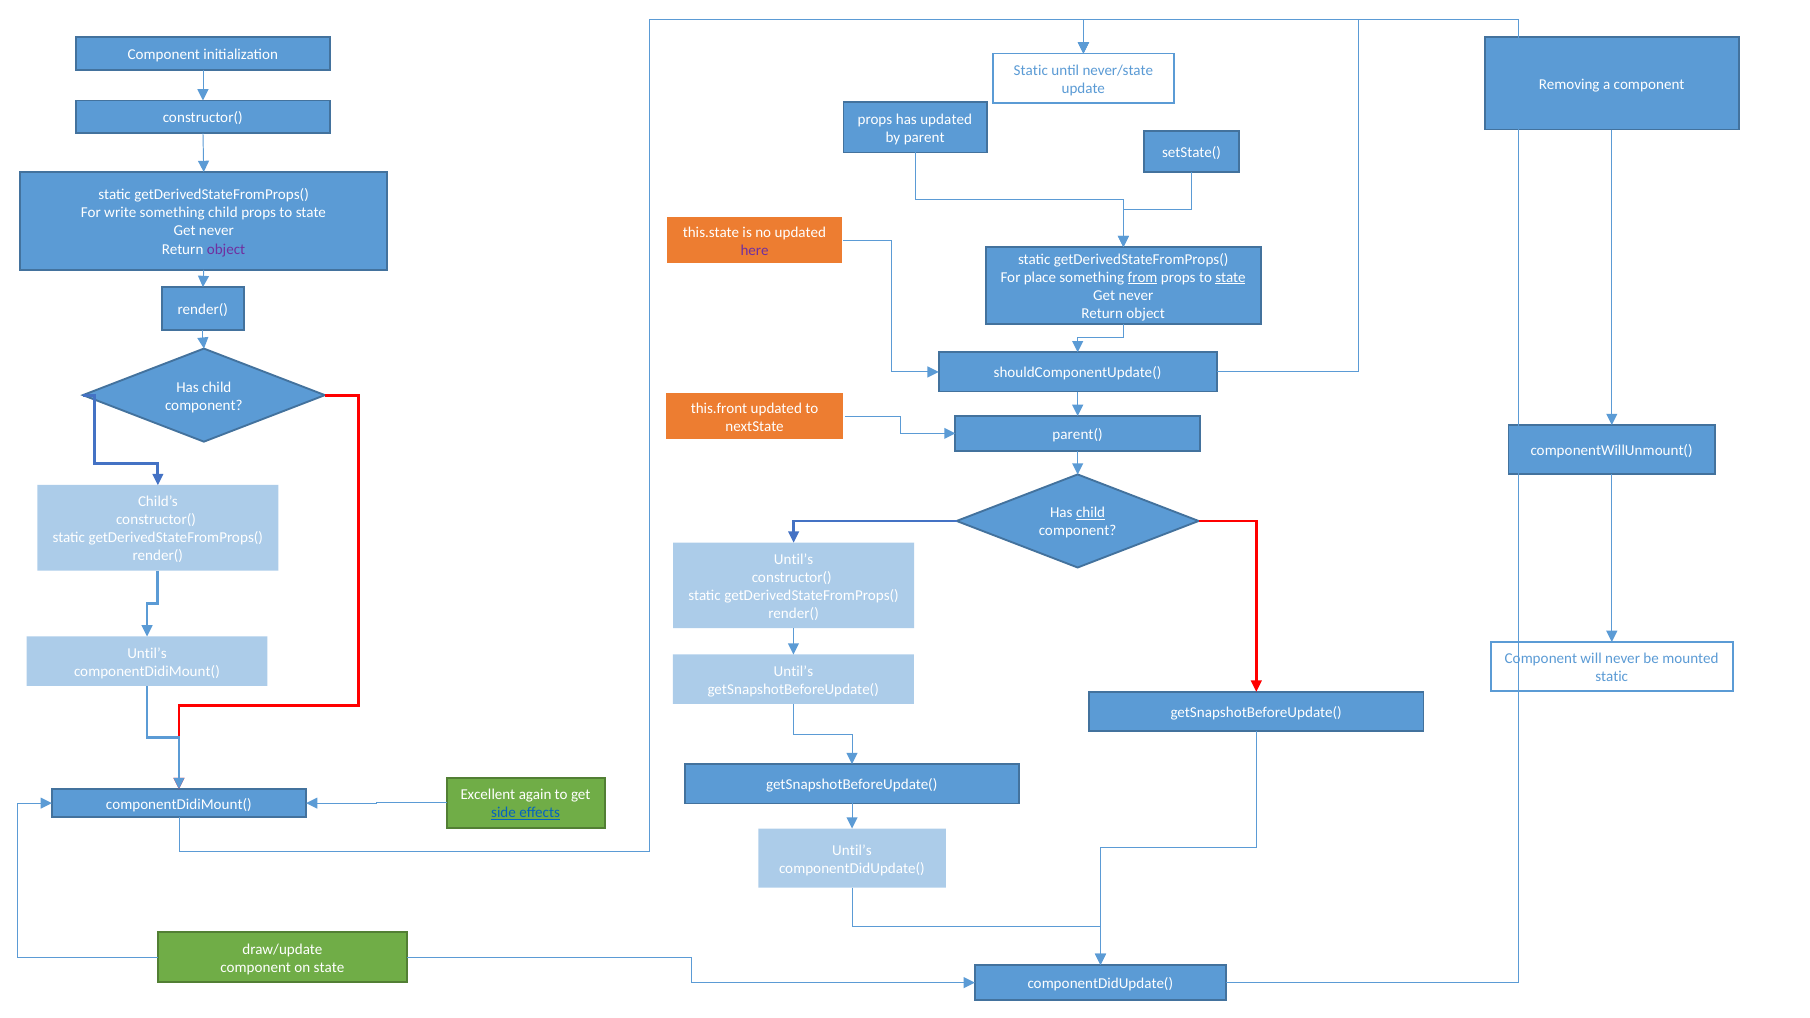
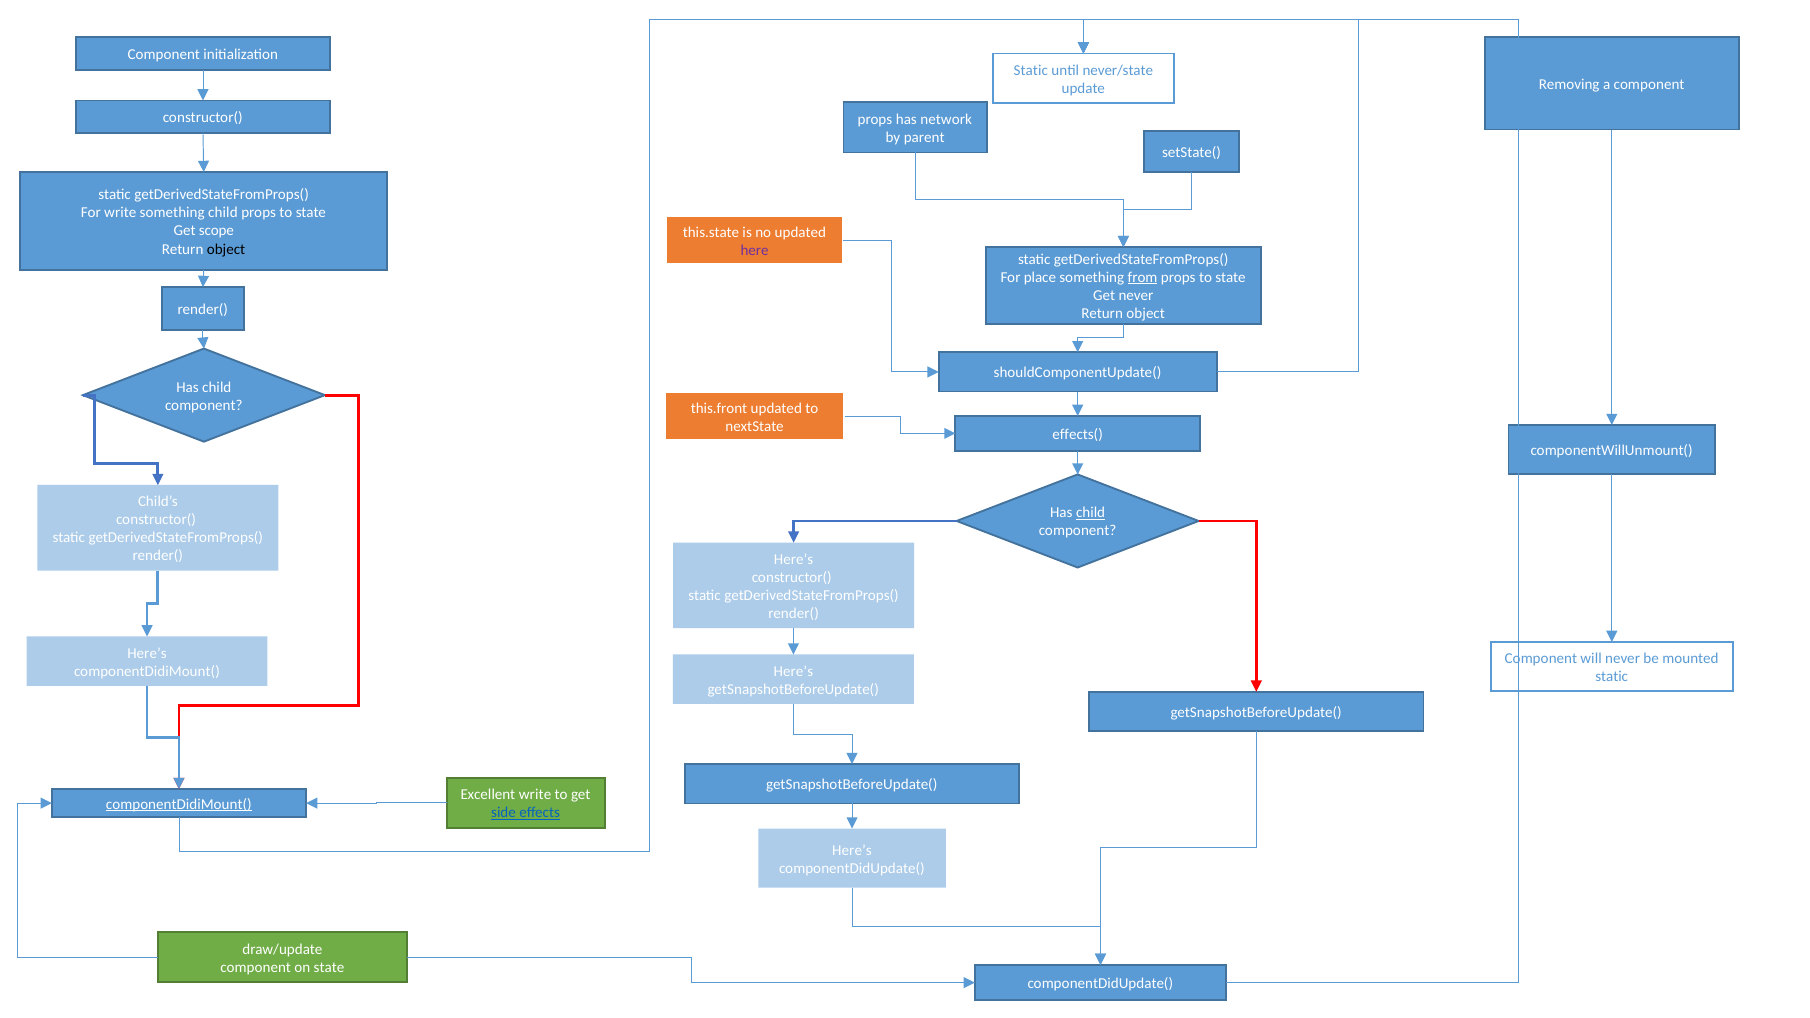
has updated: updated -> network (946, 119)
never: never -> scope (216, 231)
object colour: purple -> black (226, 249)
state underline: present -> none (1230, 277)
parent(: parent( -> effects( (1078, 434)
Until’s: Until’s -> Here’s (794, 559)
Until’s: Until’s -> Here’s (147, 653)
Until’s: Until’s -> Here’s (793, 671)
Excellent again: again -> write (535, 795)
componentDidiMount( underline: none -> present (179, 804)
Until’s: Until’s -> Here’s (852, 850)
